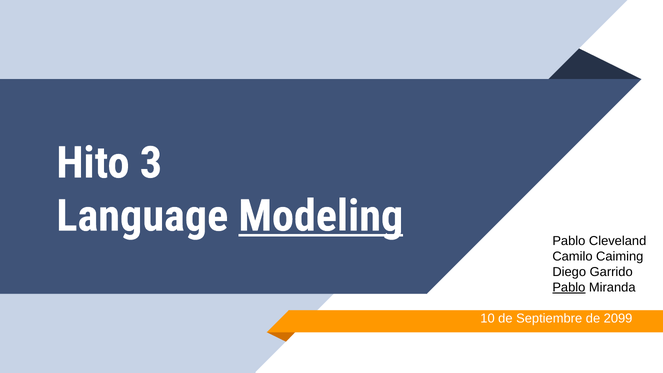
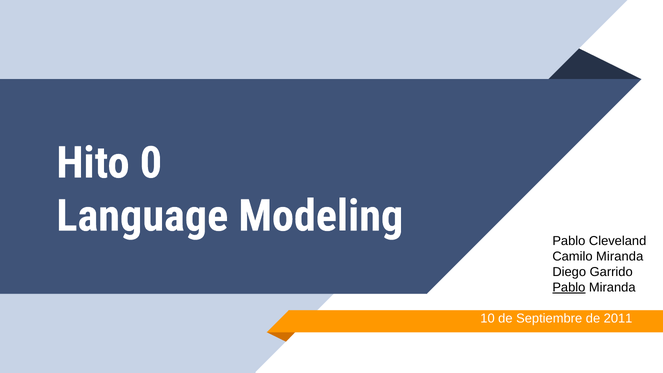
3: 3 -> 0 (151, 163)
Modeling underline: present -> none (321, 216)
Camilo Caiming: Caiming -> Miranda (620, 256)
2099: 2099 -> 2011 (618, 319)
